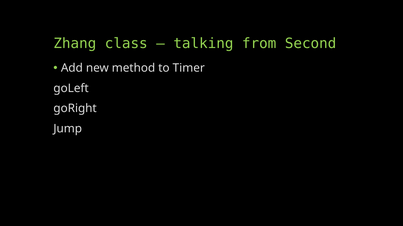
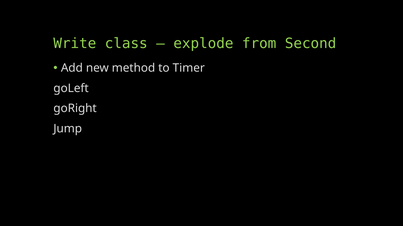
Zhang: Zhang -> Write (75, 44)
talking: talking -> explode (203, 44)
